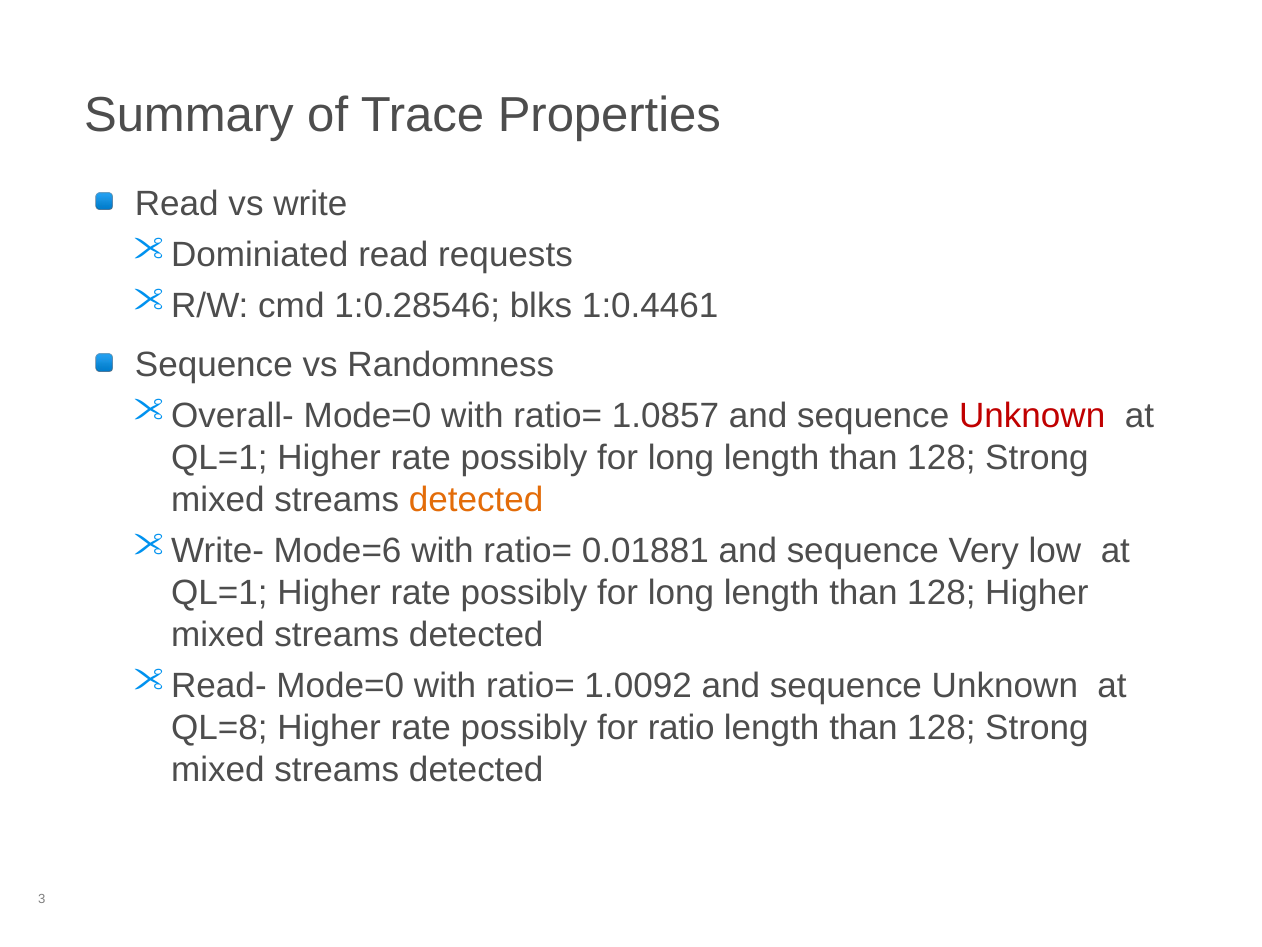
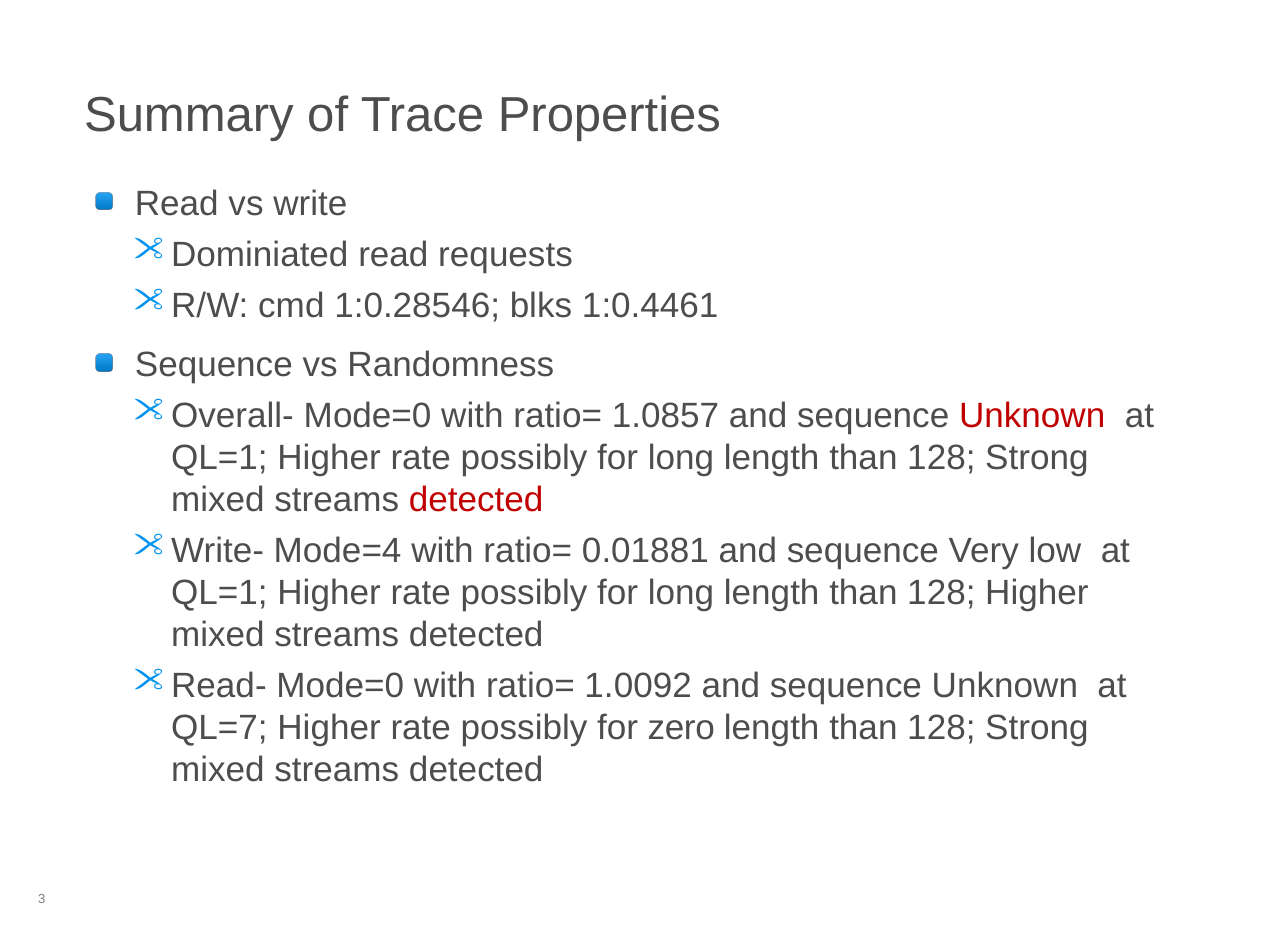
detected colour: orange -> red (476, 500)
Mode=6: Mode=6 -> Mode=4 (338, 551)
QL=8: QL=8 -> QL=7 (219, 728)
ratio: ratio -> zero (681, 728)
